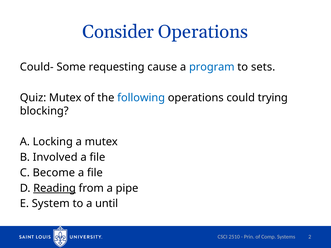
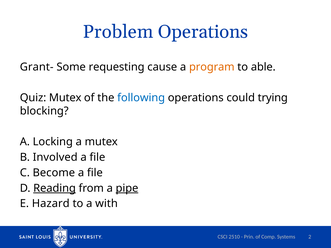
Consider: Consider -> Problem (118, 32)
Could-: Could- -> Grant- (37, 67)
program colour: blue -> orange (212, 67)
sets: sets -> able (263, 67)
pipe underline: none -> present (127, 188)
System: System -> Hazard (51, 204)
until: until -> with (107, 204)
